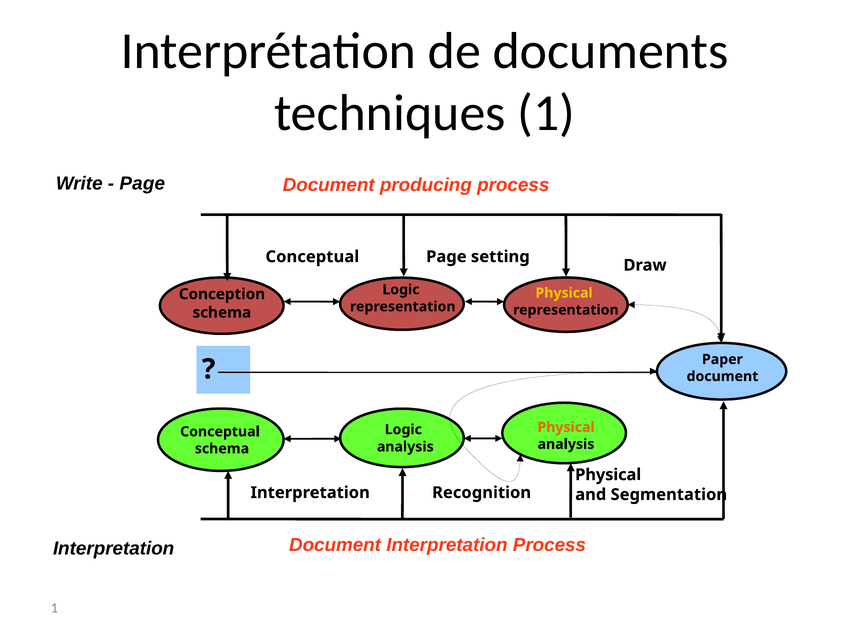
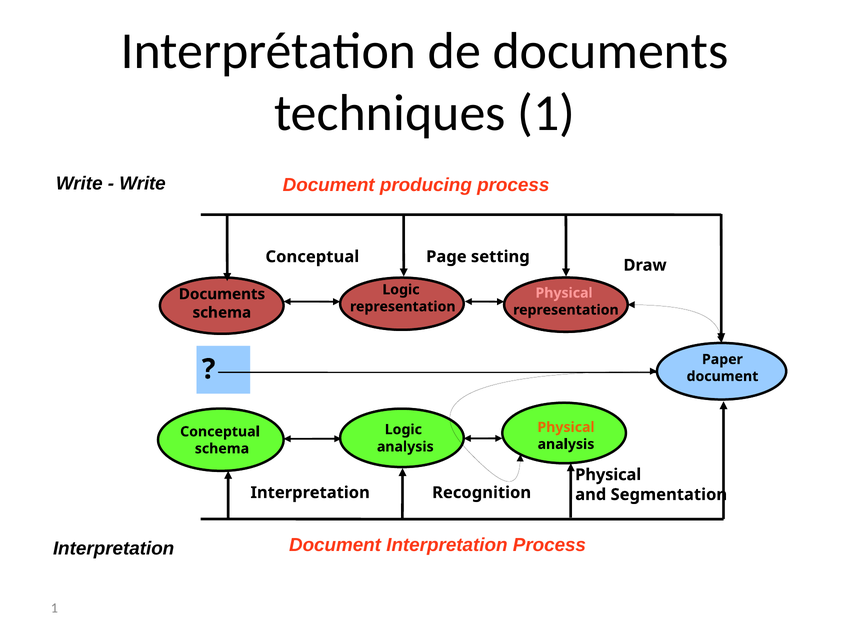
Page: Page -> Write (142, 184)
Physical colour: yellow -> pink (564, 293)
Conception: Conception -> Documents (222, 294)
